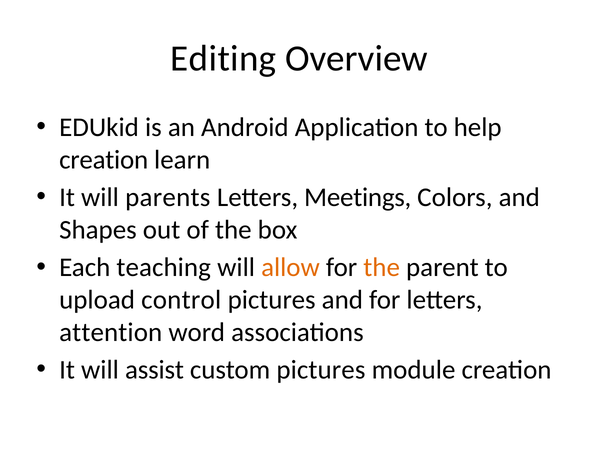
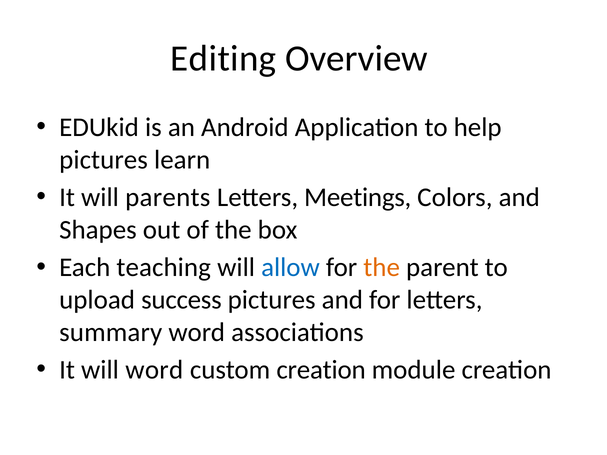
creation: creation -> pictures (104, 160)
allow colour: orange -> blue (290, 268)
control: control -> success (181, 300)
attention: attention -> summary (111, 332)
will assist: assist -> word (154, 370)
custom pictures: pictures -> creation (321, 370)
